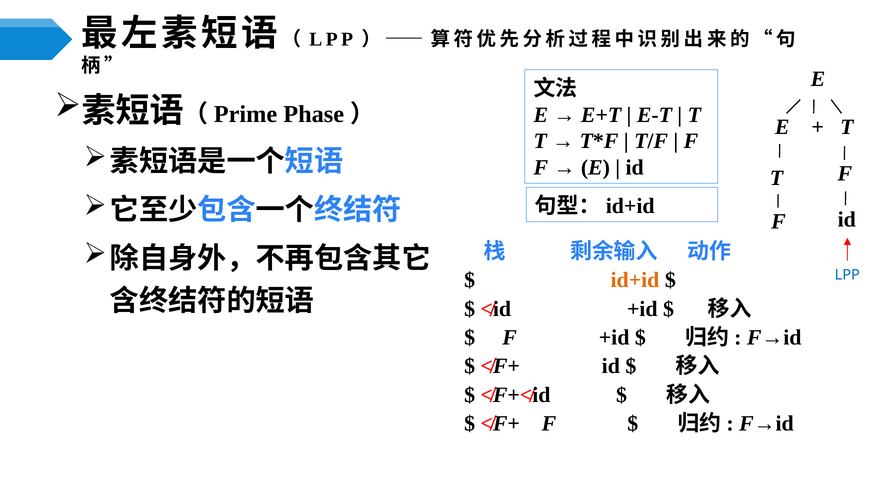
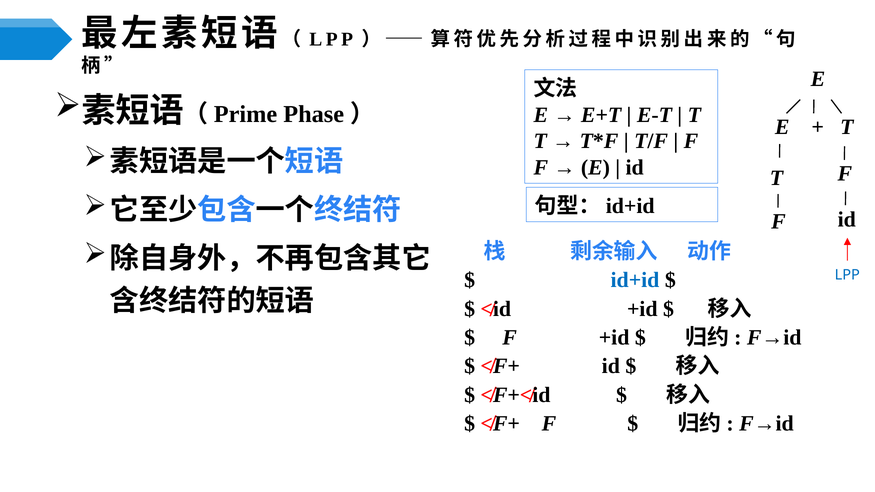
id+id colour: orange -> blue (635, 280)
